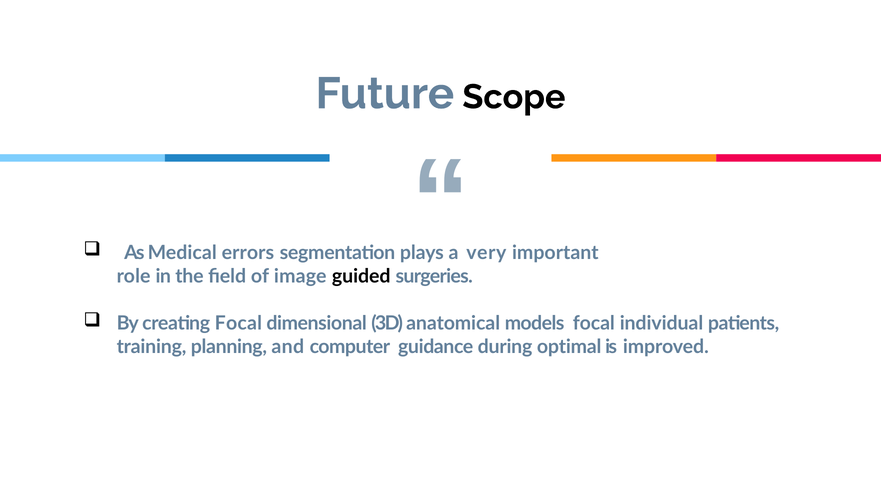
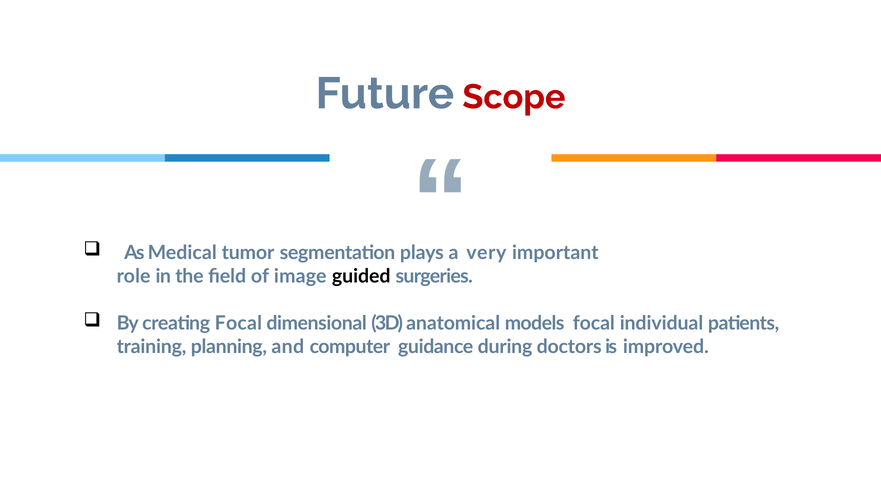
Scope colour: black -> red (514, 97)
errors: errors -> tumor (248, 252)
optimal: optimal -> doctors (569, 347)
